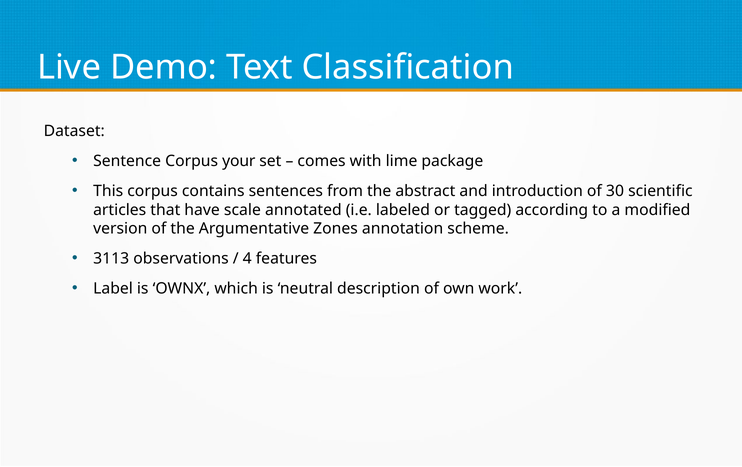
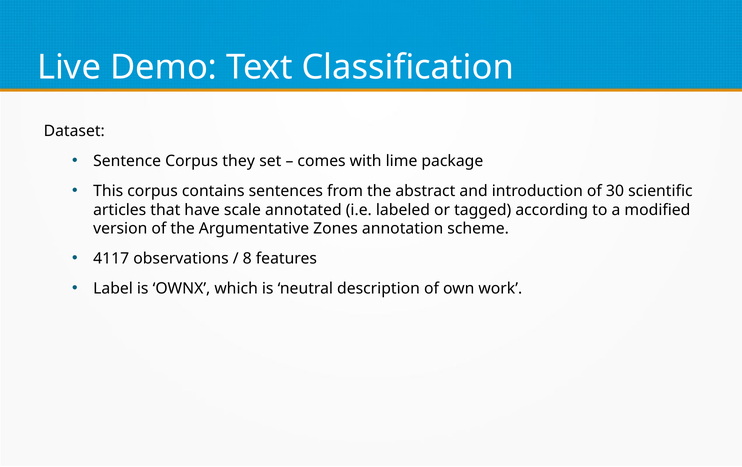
your: your -> they (239, 161)
3113: 3113 -> 4117 (111, 259)
4: 4 -> 8 (247, 259)
